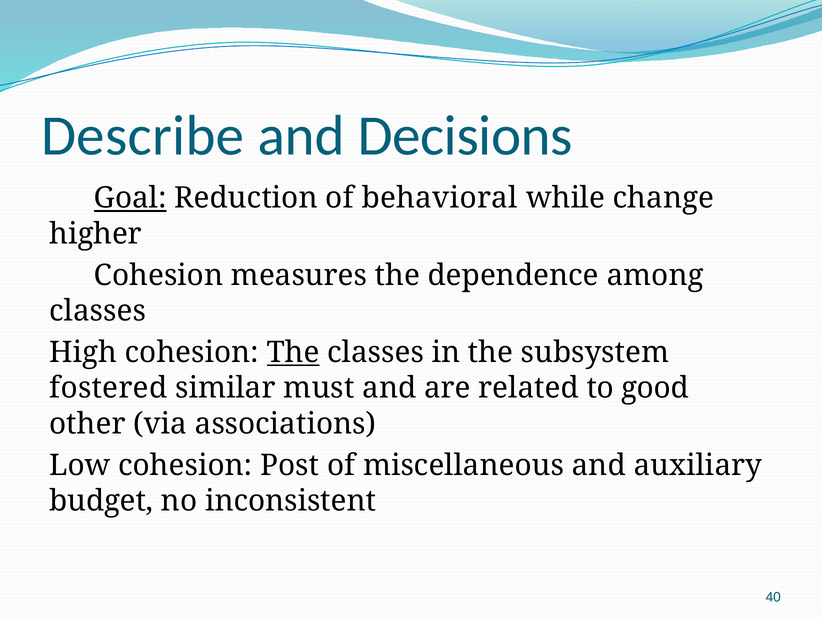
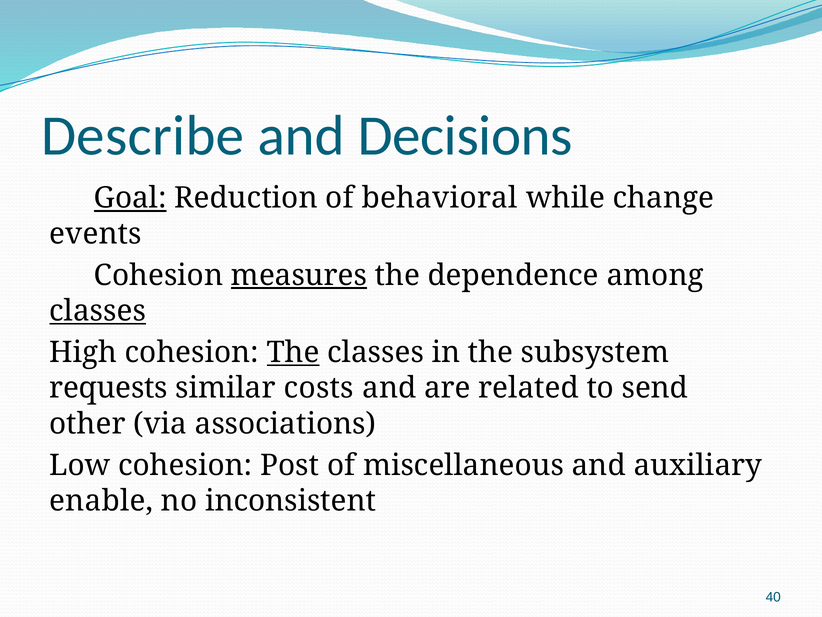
higher: higher -> events (96, 234)
measures underline: none -> present (299, 275)
classes underline: none -> present (98, 311)
fostered: fostered -> requests (109, 388)
must: must -> costs (319, 388)
good: good -> send (655, 388)
budget: budget -> enable (101, 500)
